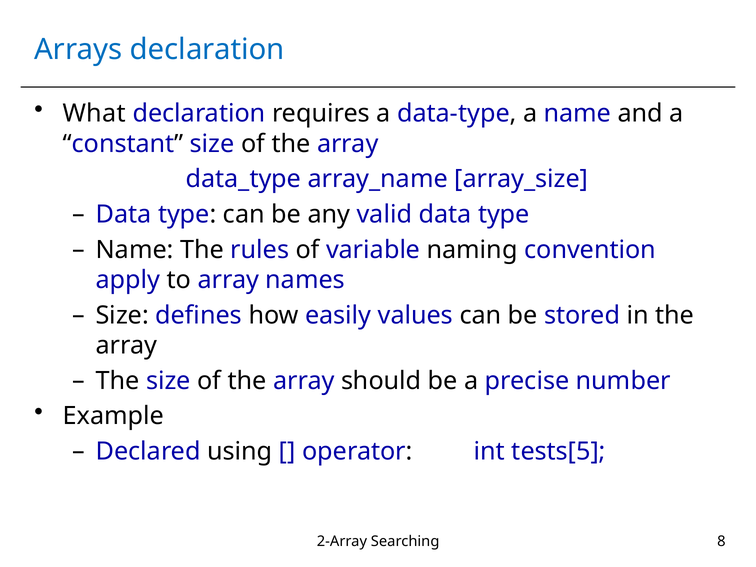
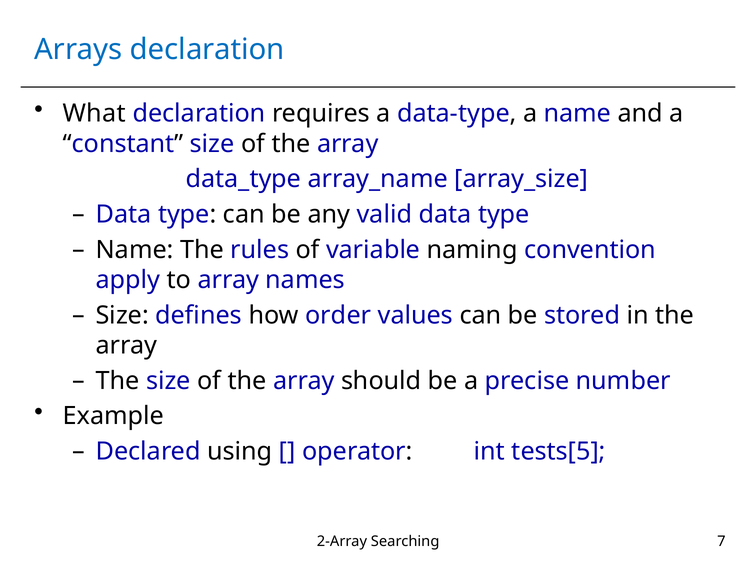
easily: easily -> order (338, 315)
8: 8 -> 7 (721, 541)
